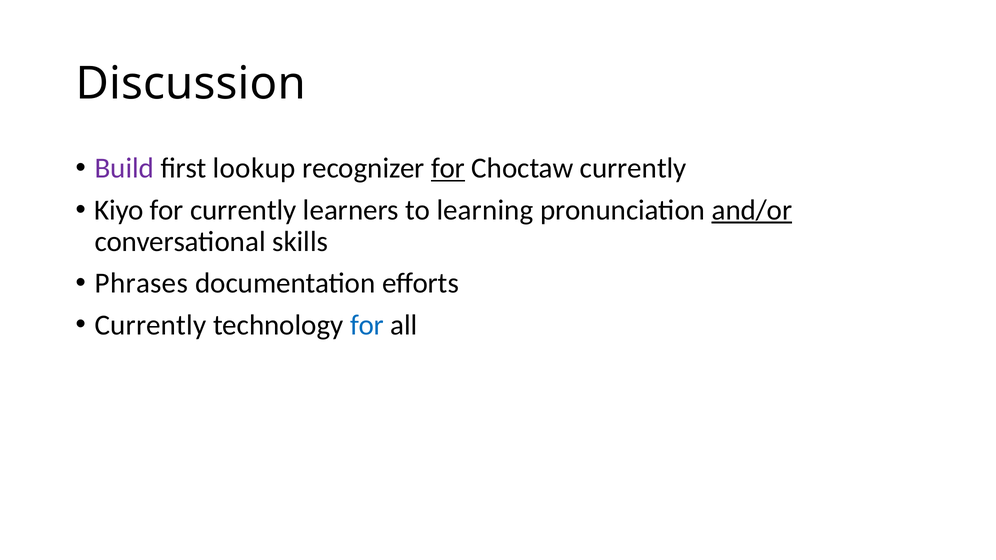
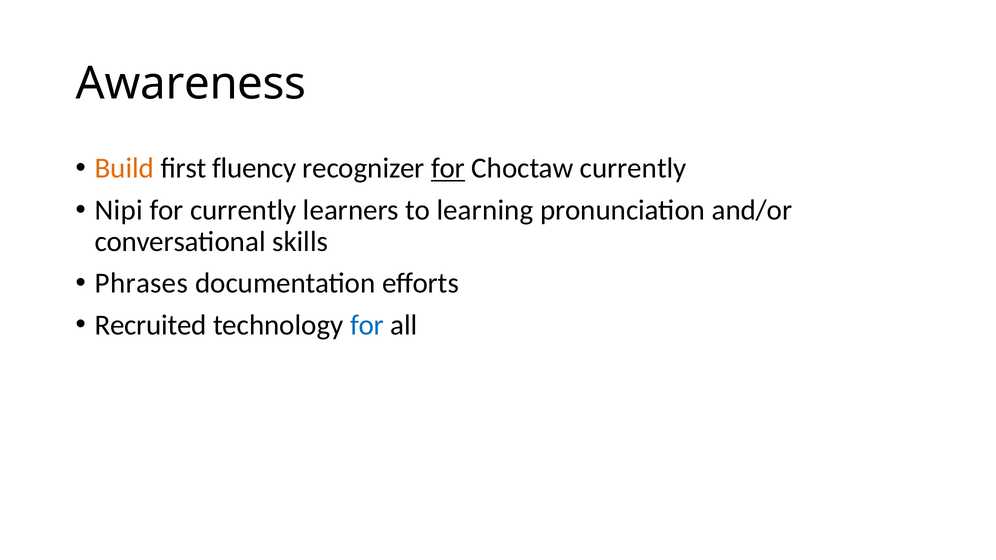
Discussion: Discussion -> Awareness (191, 84)
Build colour: purple -> orange (124, 168)
lookup: lookup -> fluency (254, 168)
Kiyo: Kiyo -> Nipi (119, 210)
and/or underline: present -> none (752, 210)
Currently: Currently -> Recruited (151, 325)
